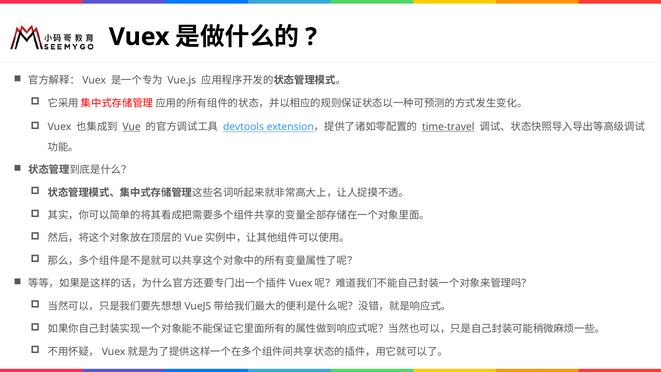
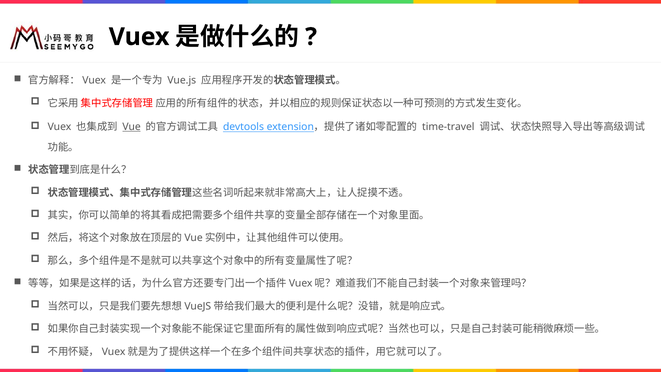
time-travel underline: present -> none (448, 127)
